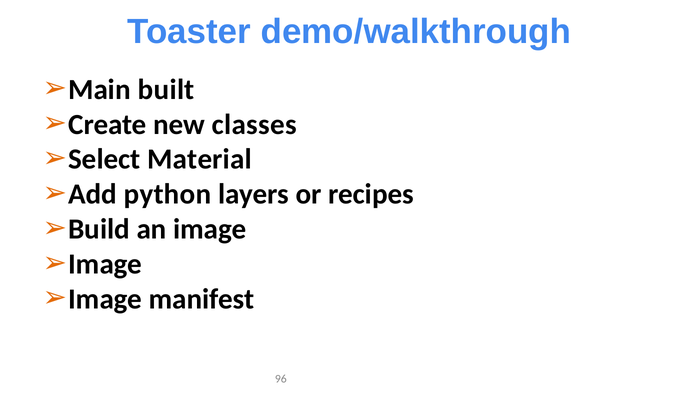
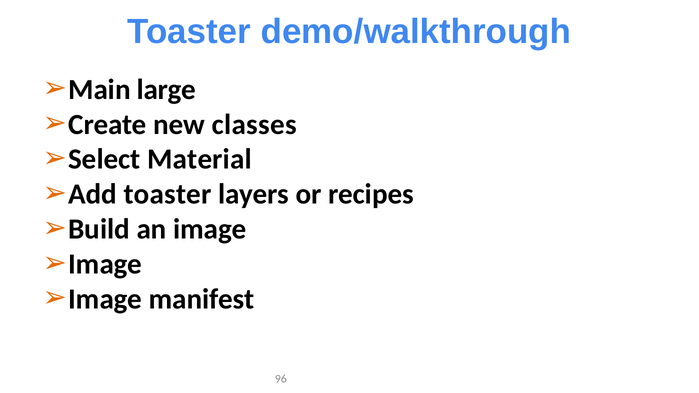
built: built -> large (166, 90)
Add python: python -> toaster (168, 194)
